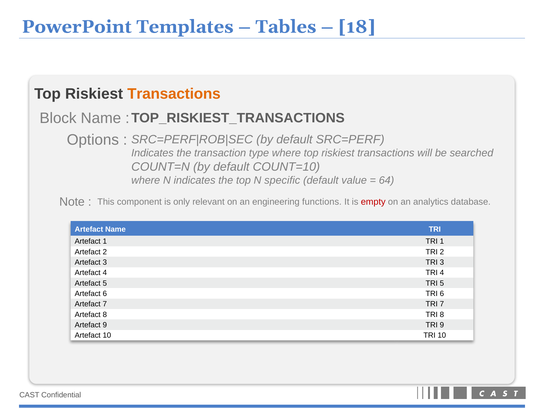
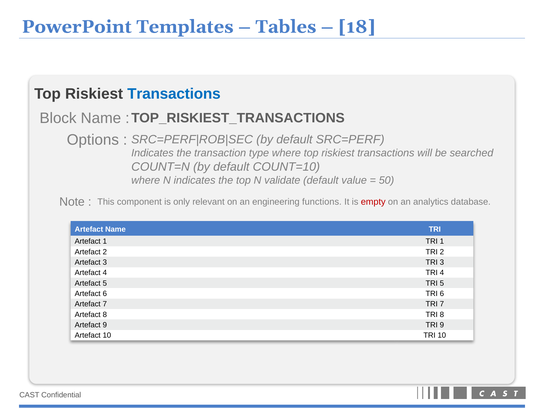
Transactions colour: orange -> blue (174, 94)
specific: specific -> validate (282, 180)
64: 64 -> 50 (386, 180)
